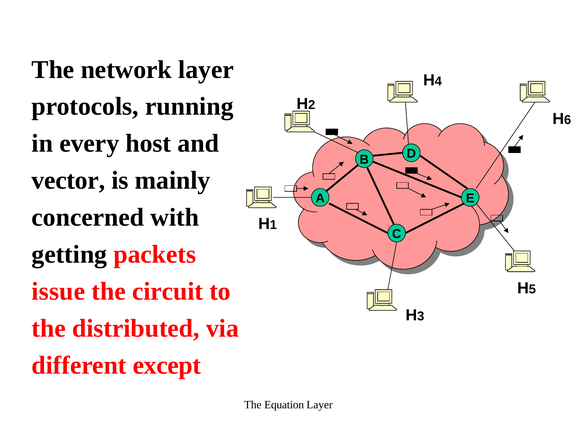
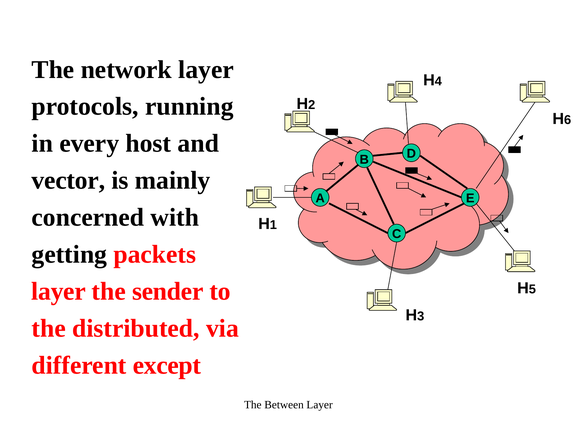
issue: issue -> layer (59, 291)
circuit: circuit -> sender (168, 291)
Equation: Equation -> Between (284, 405)
